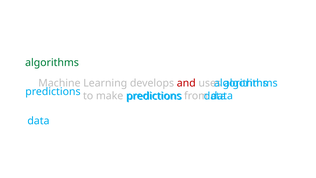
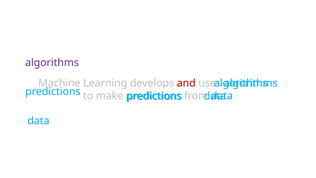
algorithms colour: green -> purple (52, 63)
